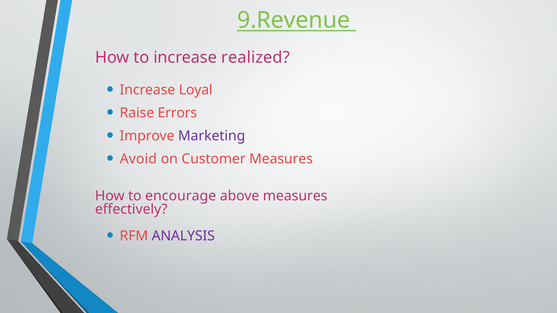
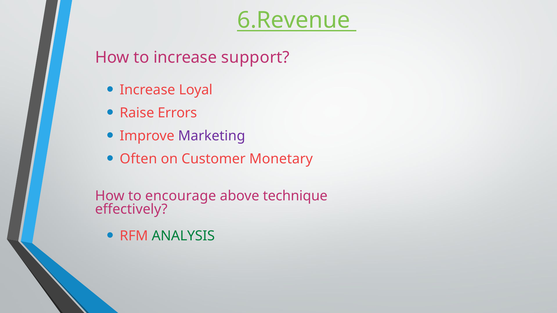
9.Revenue: 9.Revenue -> 6.Revenue (294, 20)
realized: realized -> support (255, 58)
Avoid: Avoid -> Often (138, 159)
Customer Measures: Measures -> Monetary (281, 159)
above measures: measures -> technique (295, 196)
ANALYSIS colour: purple -> green (183, 236)
